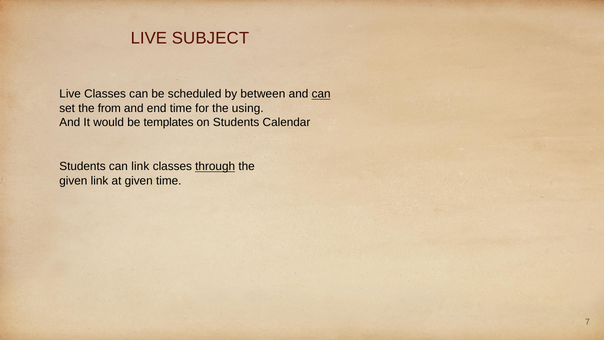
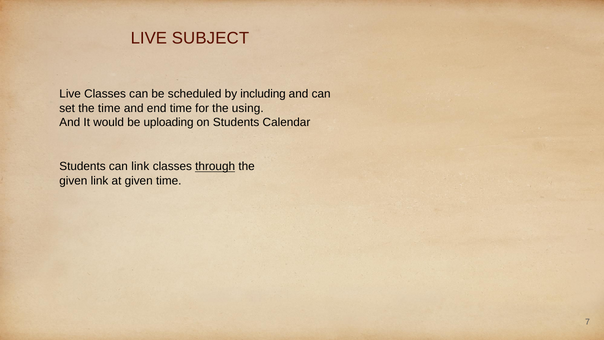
between: between -> including (263, 94)
can underline: present -> none (321, 94)
the from: from -> time (109, 108)
templates: templates -> uploading (169, 122)
